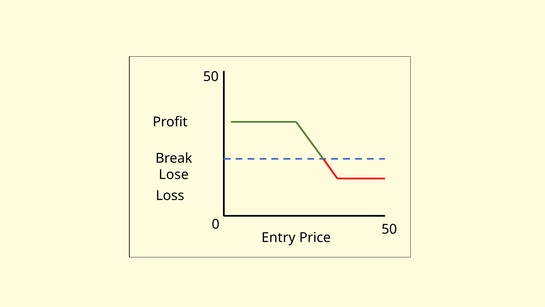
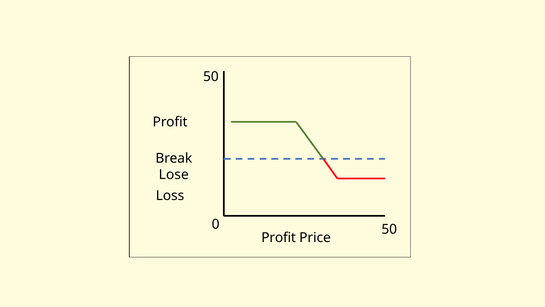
Entry: Entry -> Profit (279, 237)
